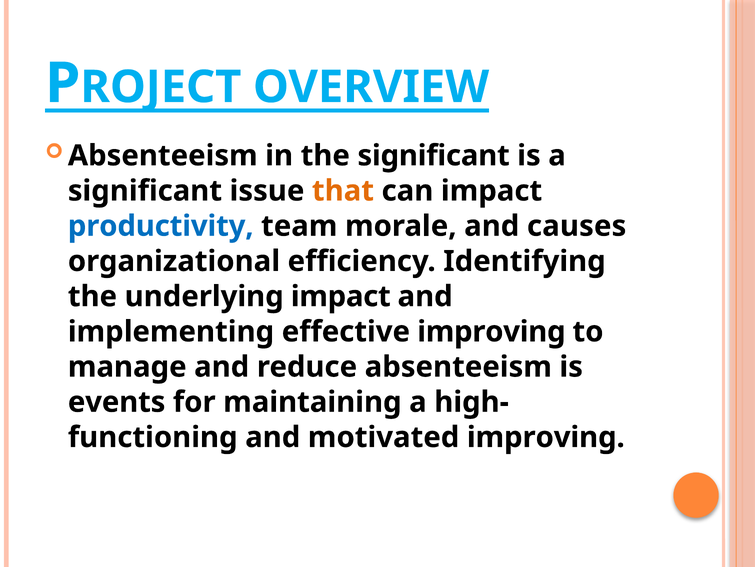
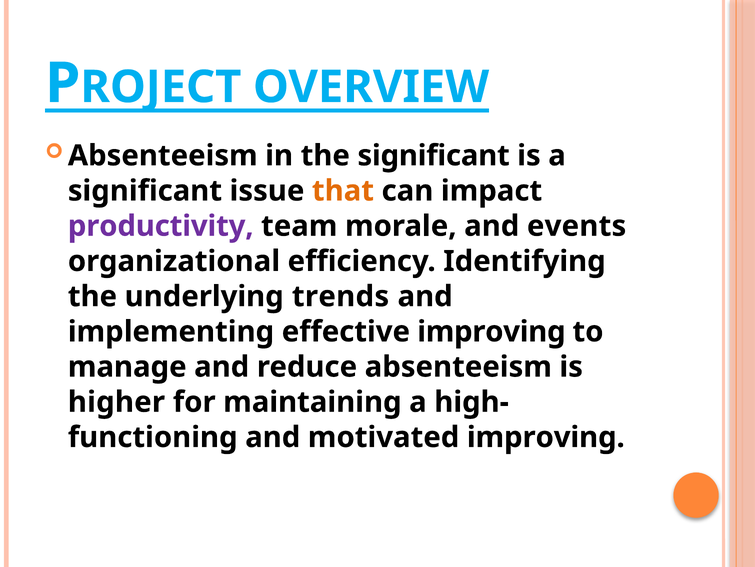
productivity colour: blue -> purple (161, 226)
causes: causes -> events (577, 226)
underlying impact: impact -> trends (341, 296)
events: events -> higher (116, 402)
